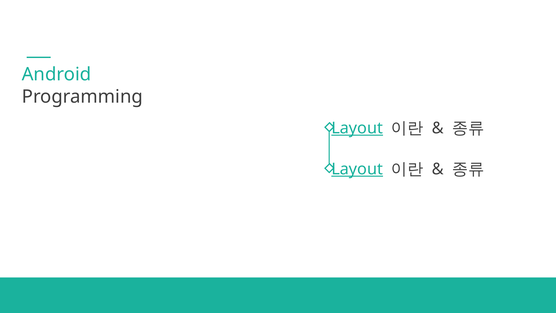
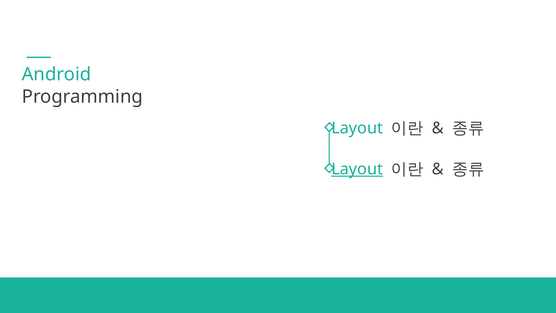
Layout underline: present -> none (357, 128)
